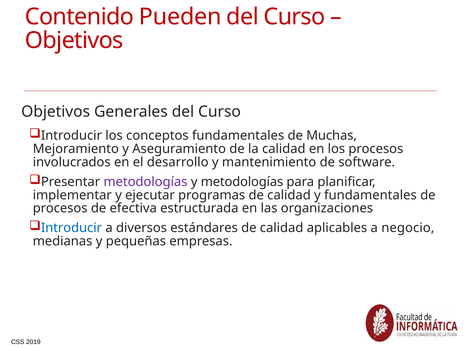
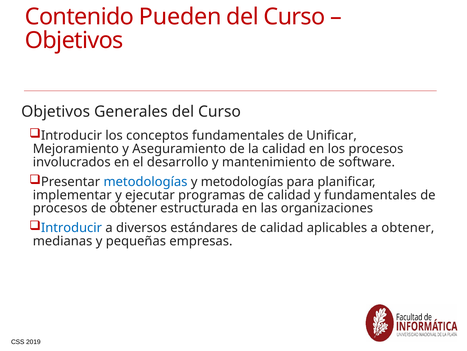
Muchas: Muchas -> Unificar (332, 135)
metodologías colour: purple -> blue (145, 181)
de efectiva: efectiva -> obtener (133, 208)
a negocio: negocio -> obtener (408, 227)
